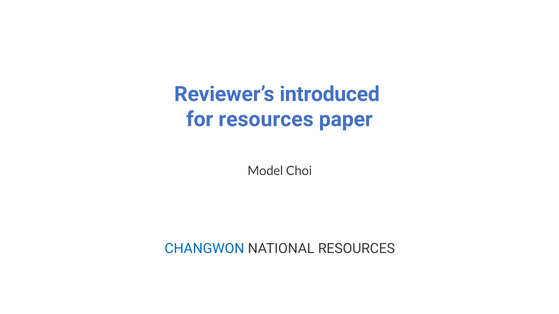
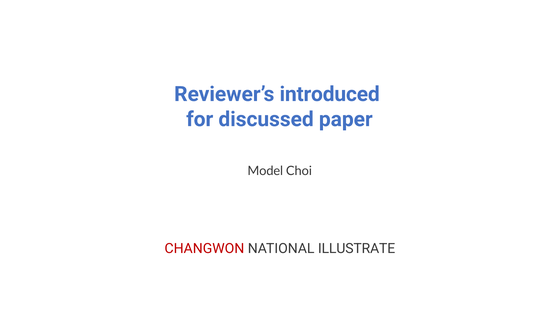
for resources: resources -> discussed (266, 119)
CHANGWON colour: blue -> red (204, 249)
NATIONAL RESOURCES: RESOURCES -> ILLUSTRATE (357, 249)
